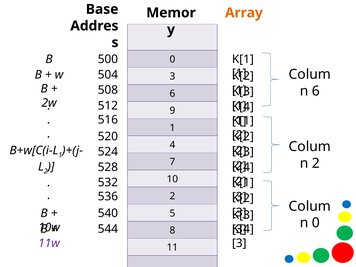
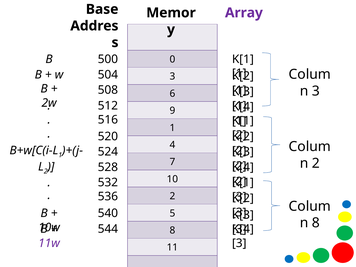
Array colour: orange -> purple (244, 13)
6: 6 -> 3 (316, 91)
0: 0 -> 8 (316, 223)
